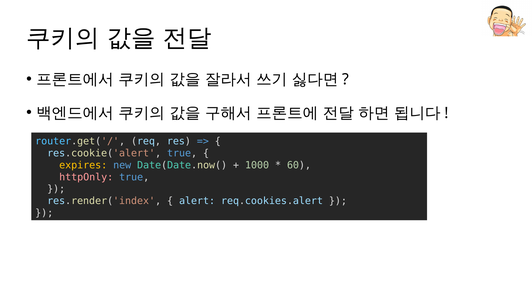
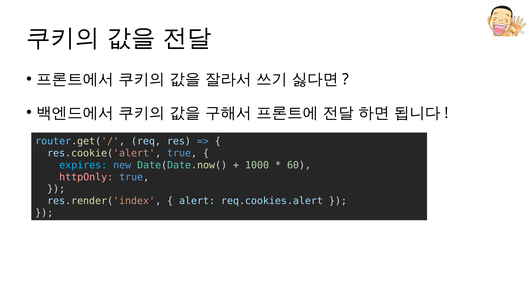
expires colour: yellow -> light blue (83, 165)
